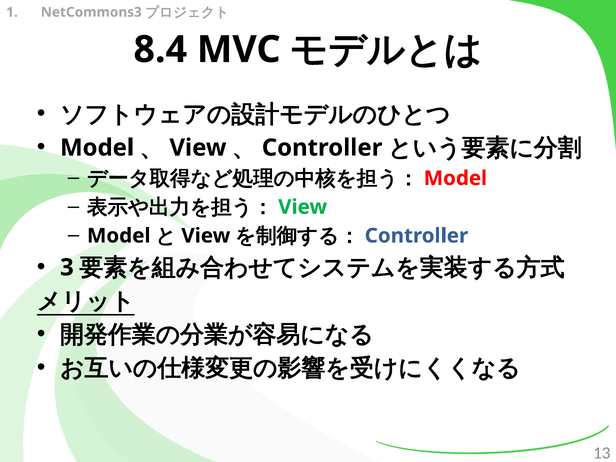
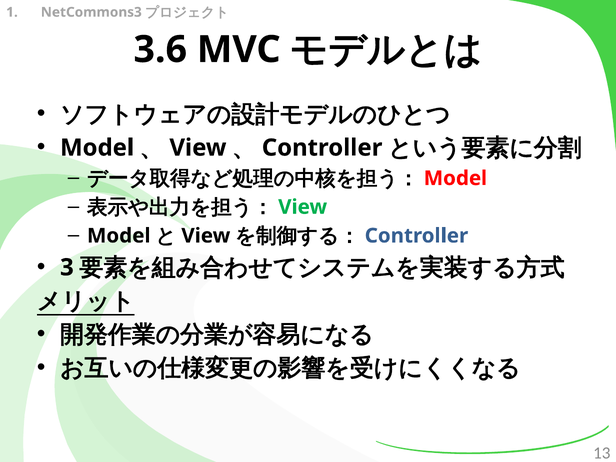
8.4: 8.4 -> 3.6 (160, 50)
